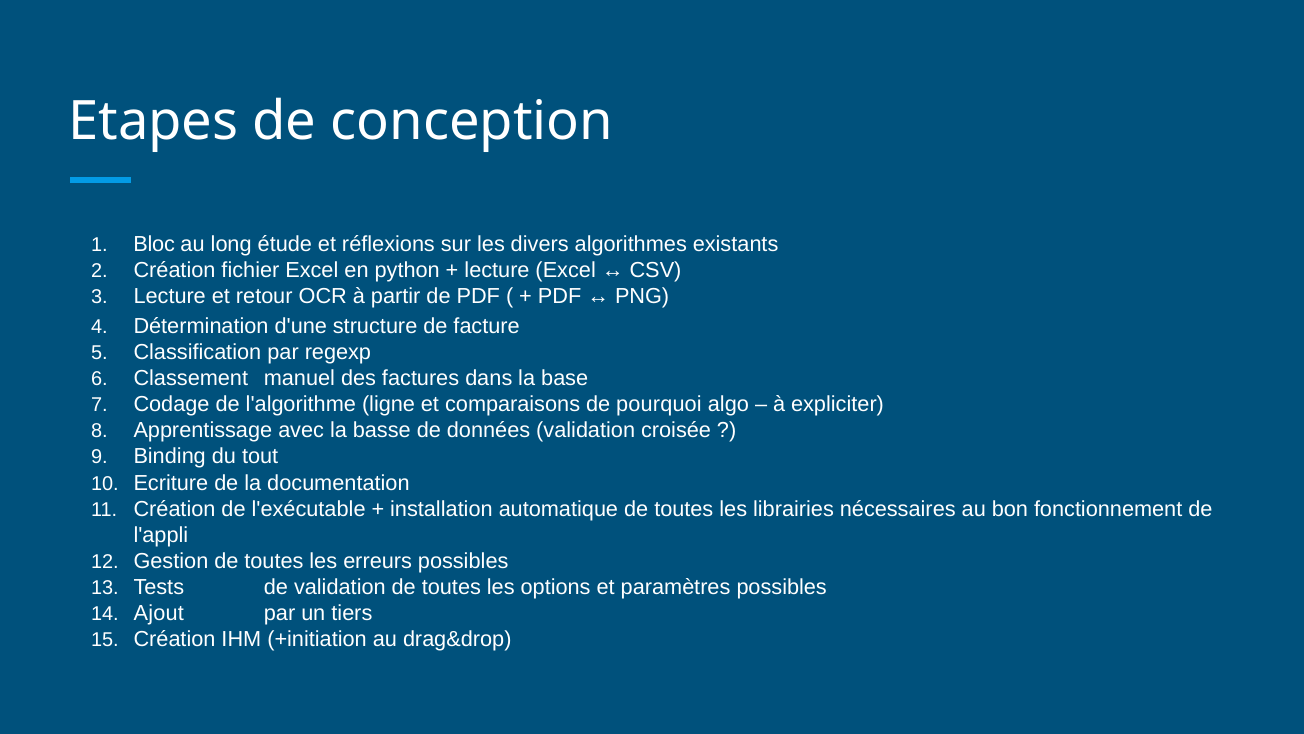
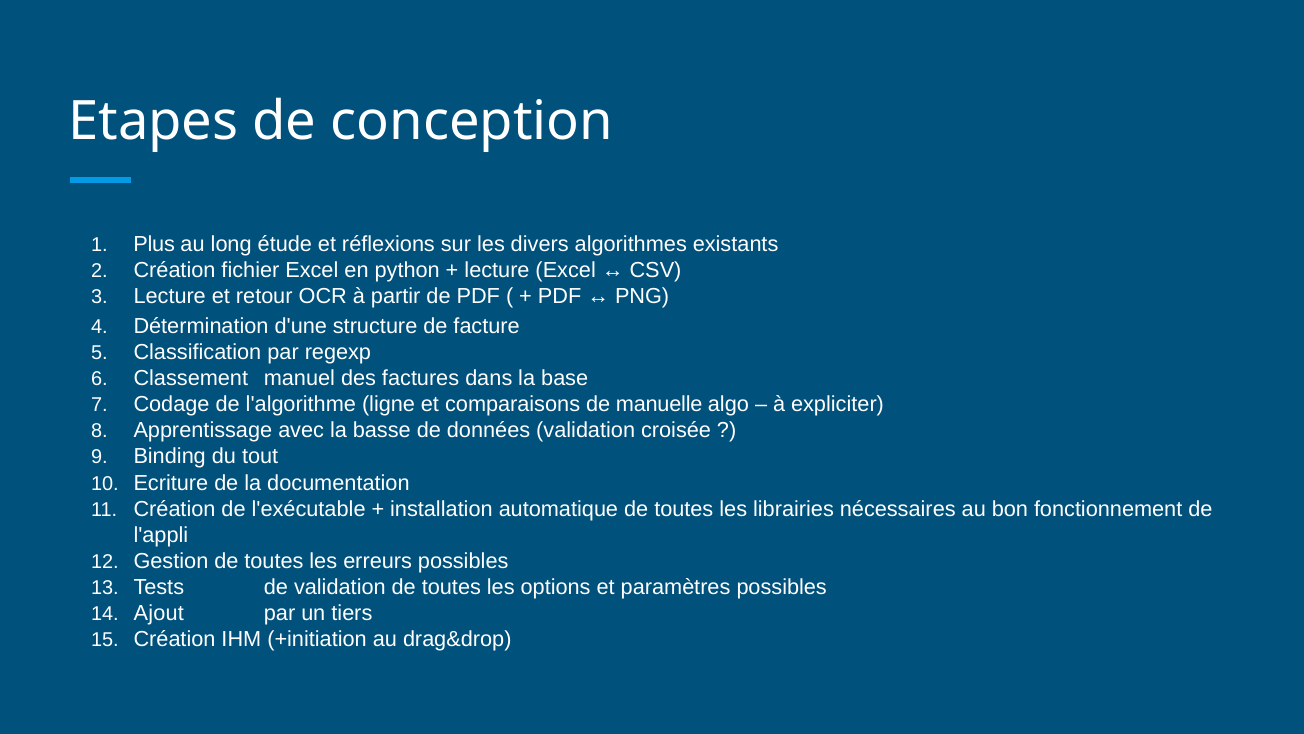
Bloc: Bloc -> Plus (154, 244)
pourquoi: pourquoi -> manuelle (659, 404)
